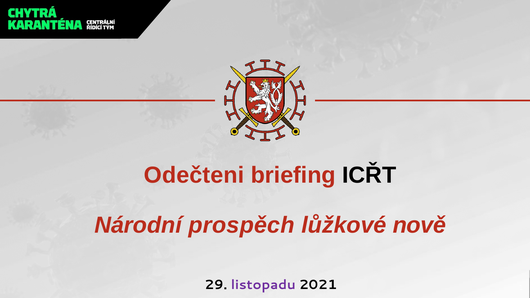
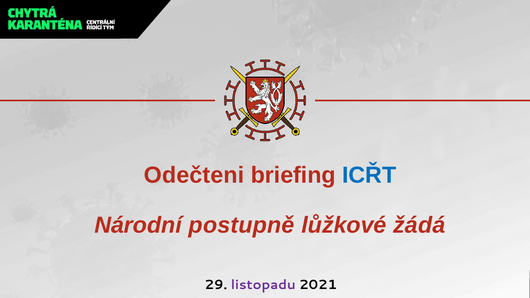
ICŘT colour: black -> blue (369, 175)
prospěch: prospěch -> postupně (242, 225)
nově: nově -> žádá (419, 225)
